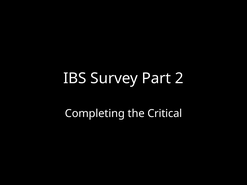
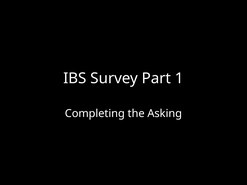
2: 2 -> 1 (179, 78)
Critical: Critical -> Asking (165, 114)
